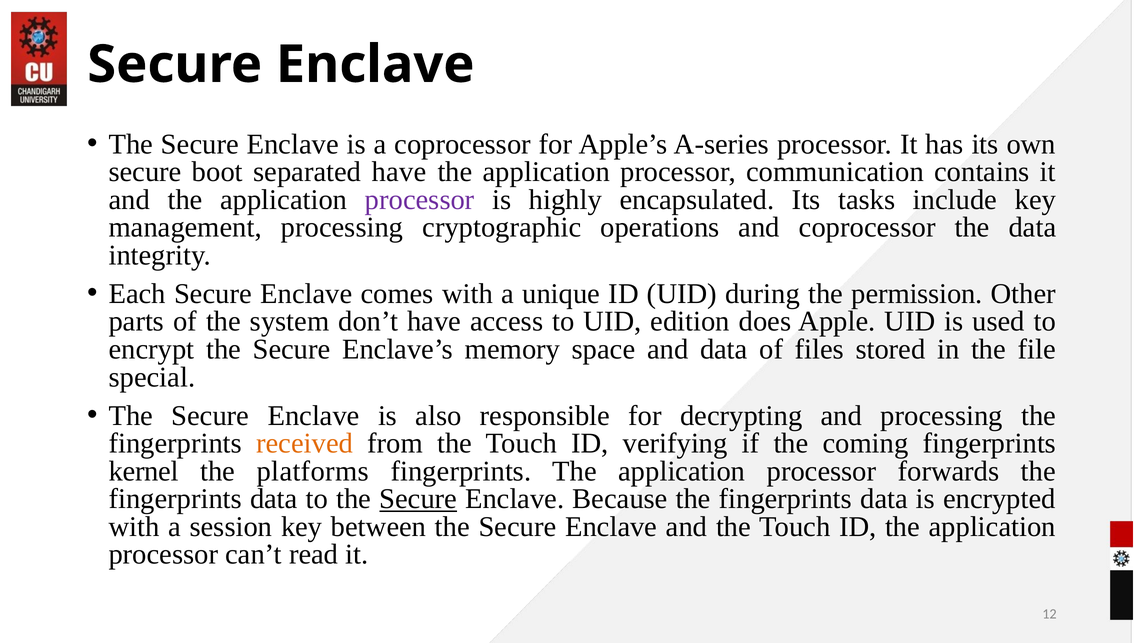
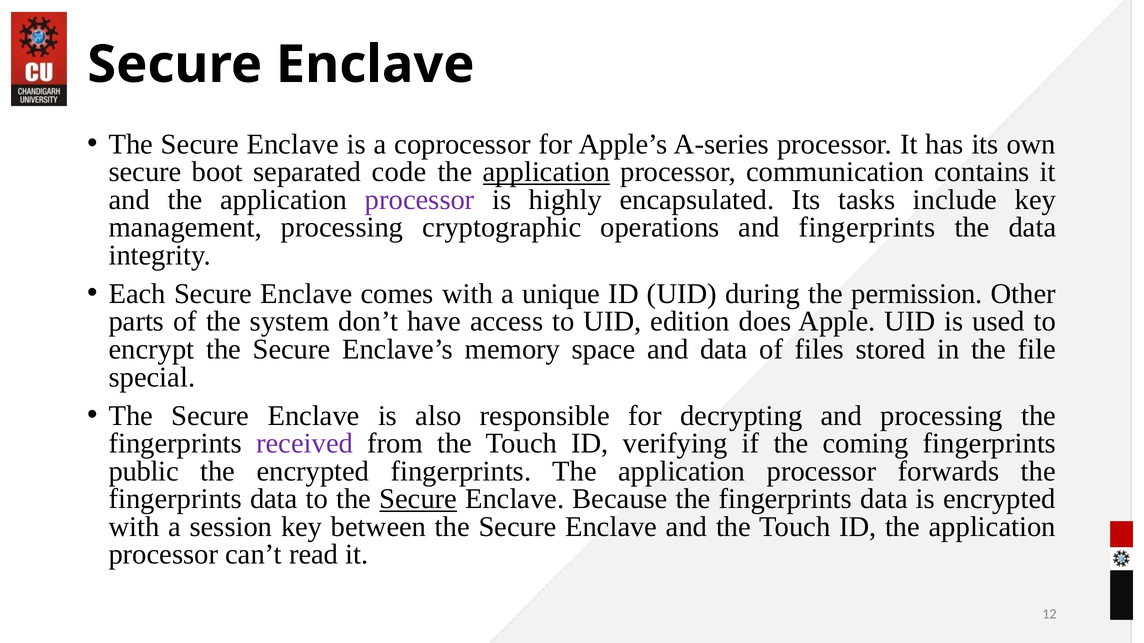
separated have: have -> code (399, 172)
application underline: none -> present (546, 172)
and coprocessor: coprocessor -> fingerprints (867, 228)
received colour: orange -> purple (305, 444)
kernel: kernel -> public (144, 472)
the platforms: platforms -> encrypted (313, 472)
